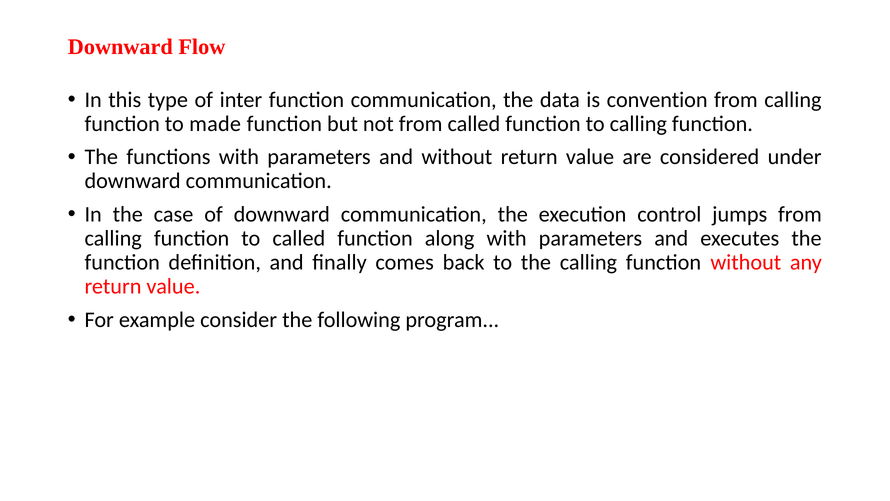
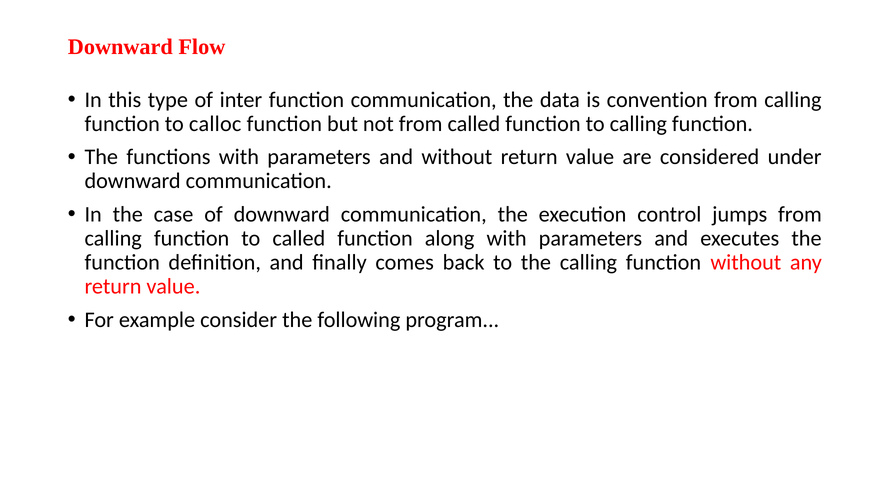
made: made -> calloc (215, 124)
